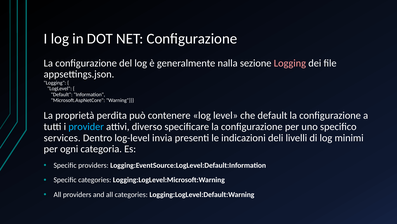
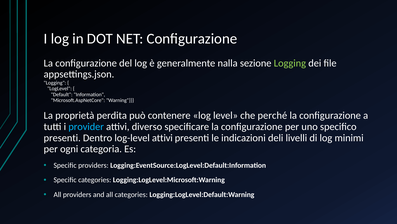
Logging colour: pink -> light green (290, 63)
che default: default -> perché (272, 115)
services: services -> presenti (62, 137)
log-level invia: invia -> attivi (162, 137)
